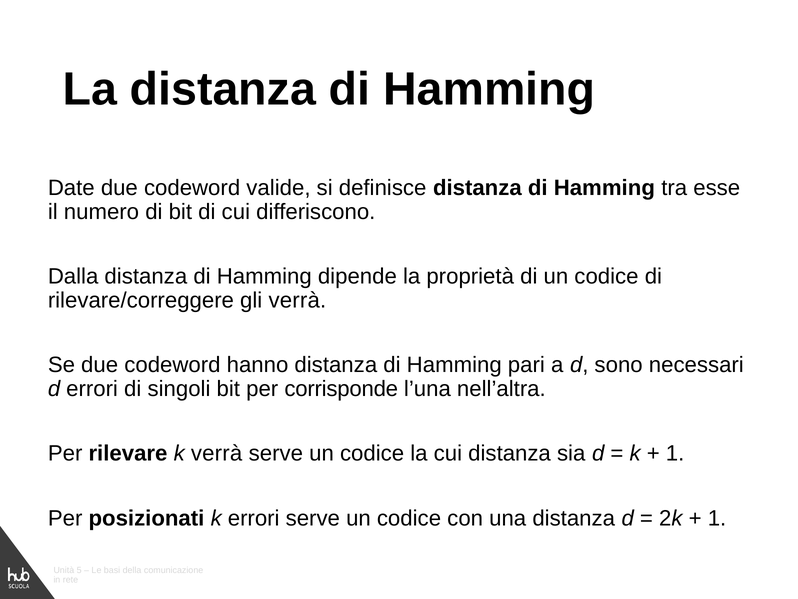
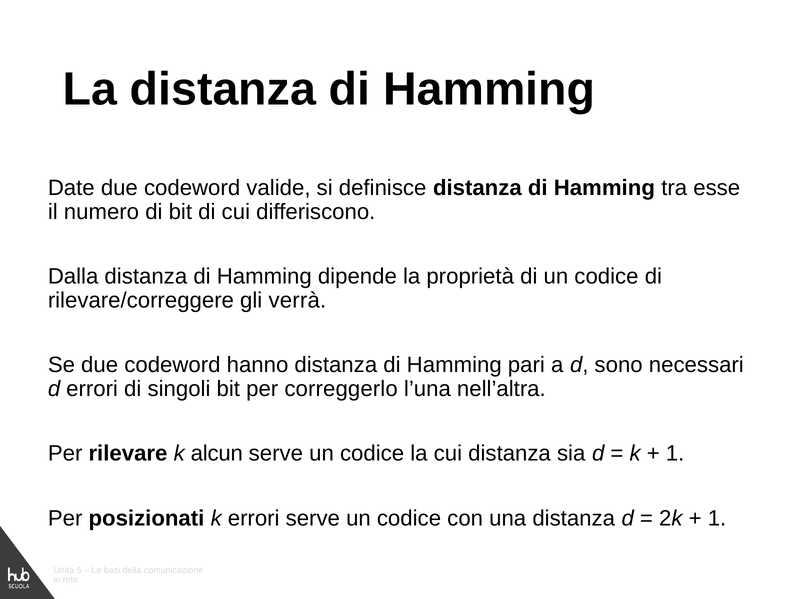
corrisponde: corrisponde -> correggerlo (341, 389)
k verrà: verrà -> alcun (217, 453)
